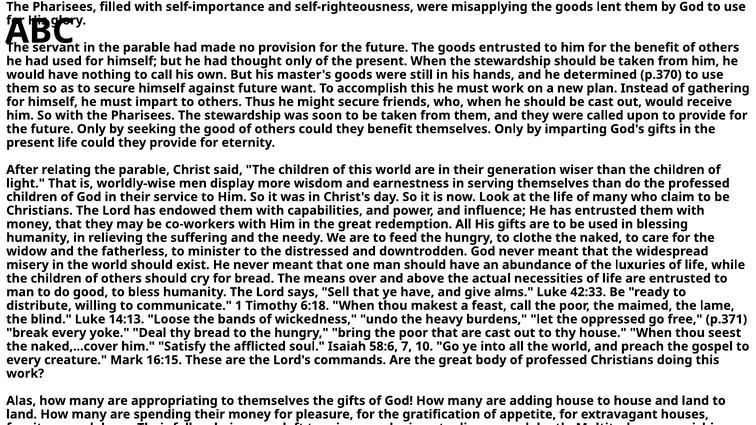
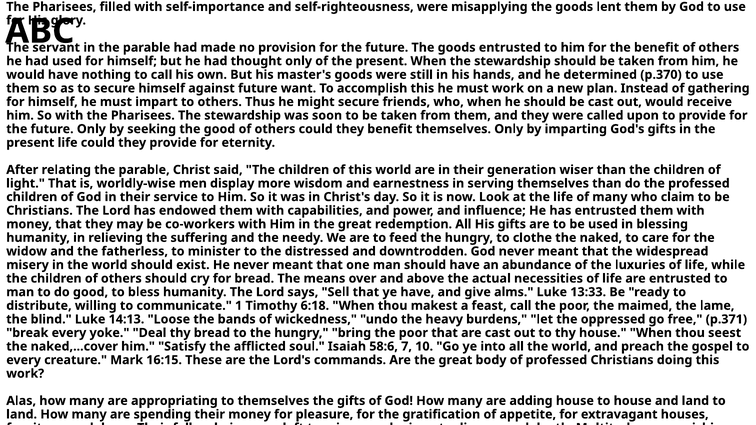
42:33: 42:33 -> 13:33 (588, 292)
